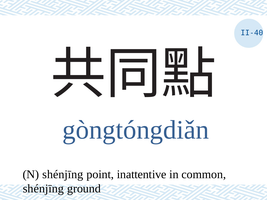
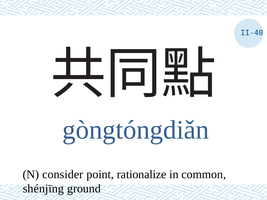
N shénjīng: shénjīng -> consider (63, 175)
inattentive: inattentive -> rationalize (142, 175)
